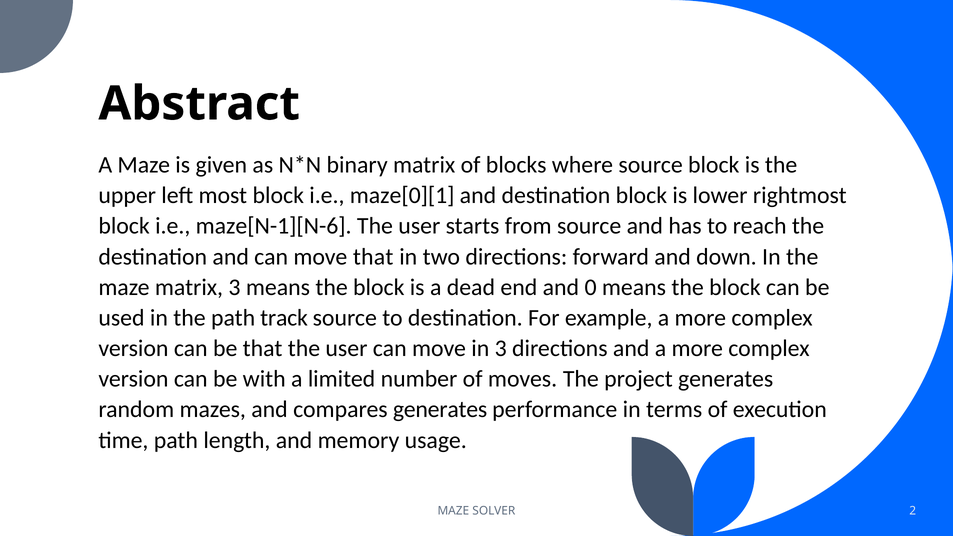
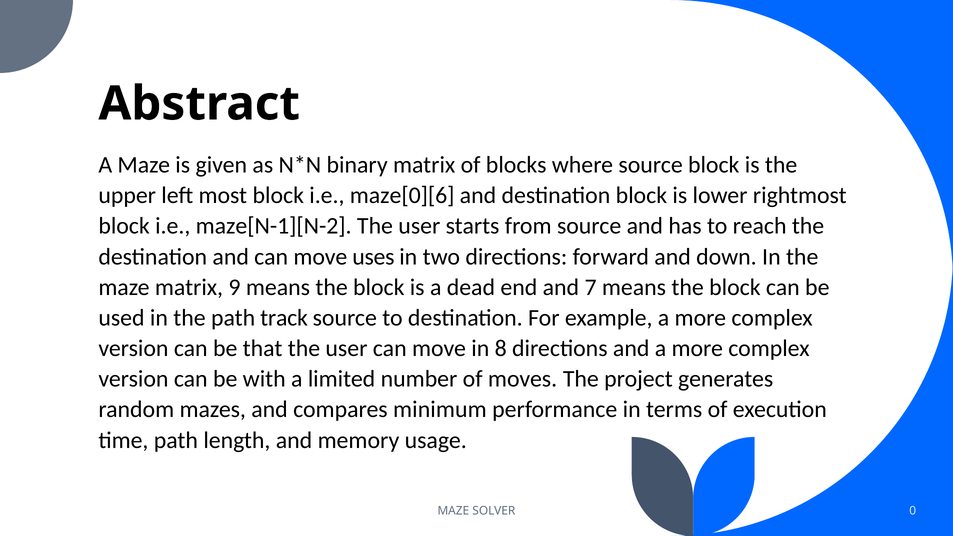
maze[0][1: maze[0][1 -> maze[0][6 (402, 196)
maze[N-1][N-6: maze[N-1][N-6 -> maze[N-1][N-2 (274, 226)
move that: that -> uses (373, 257)
matrix 3: 3 -> 9 (234, 287)
0: 0 -> 7 (591, 287)
in 3: 3 -> 8 (501, 348)
compares generates: generates -> minimum (440, 410)
2: 2 -> 0 (913, 511)
